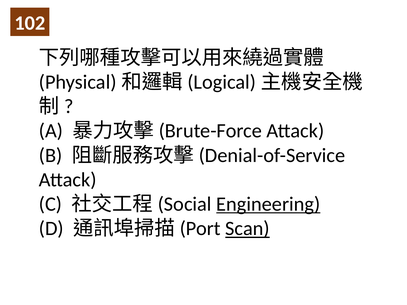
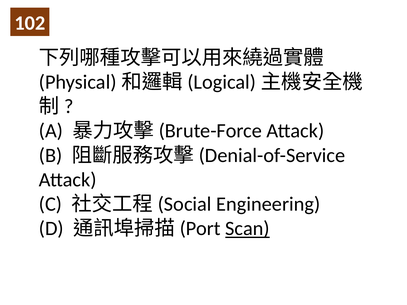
Engineering underline: present -> none (268, 204)
